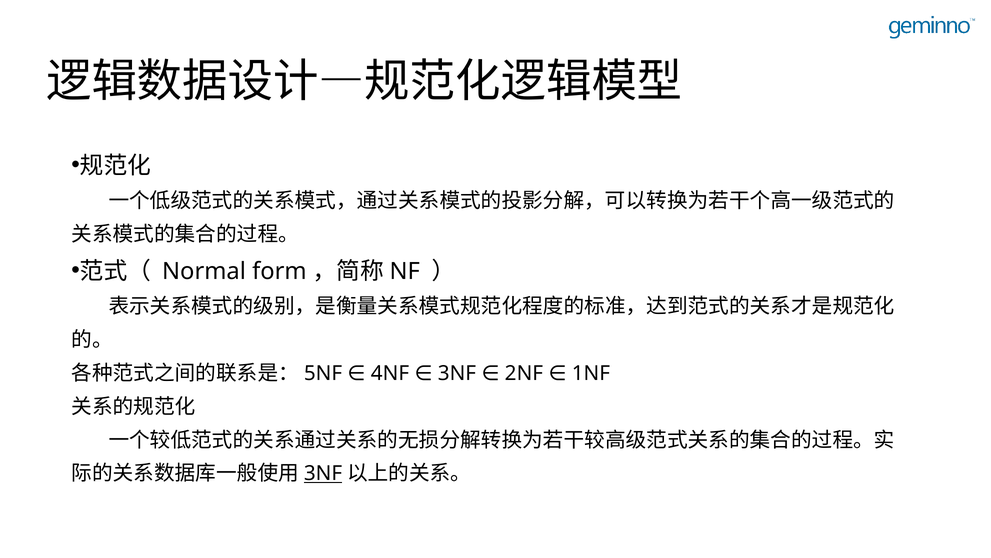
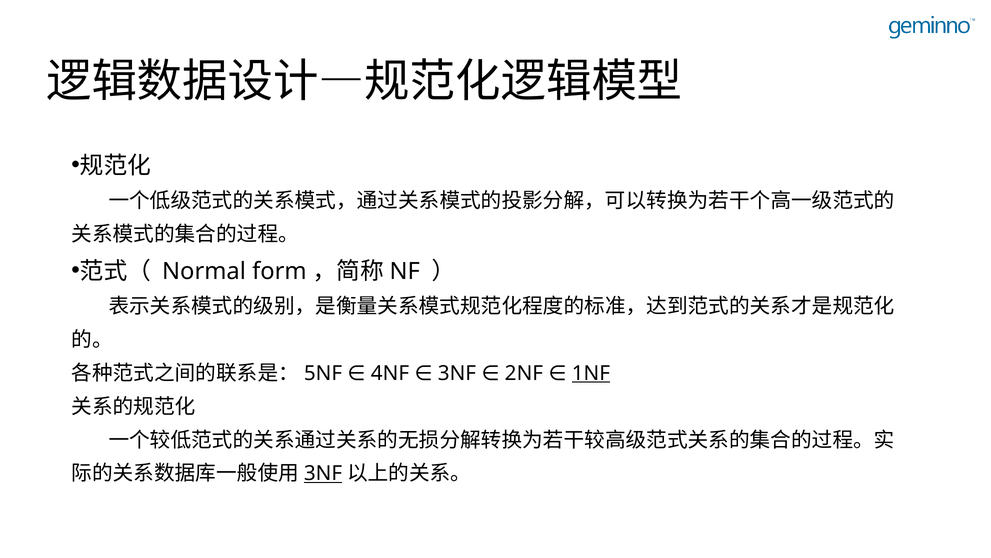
1NF underline: none -> present (591, 373)
